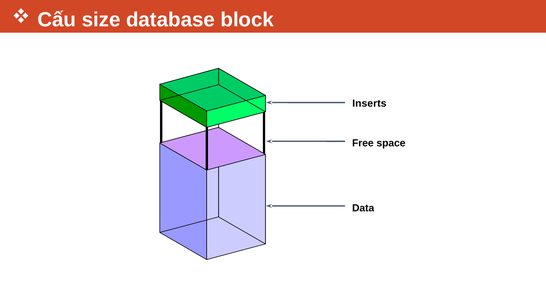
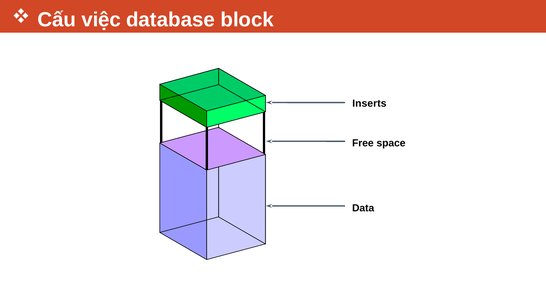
size: size -> việc (101, 20)
